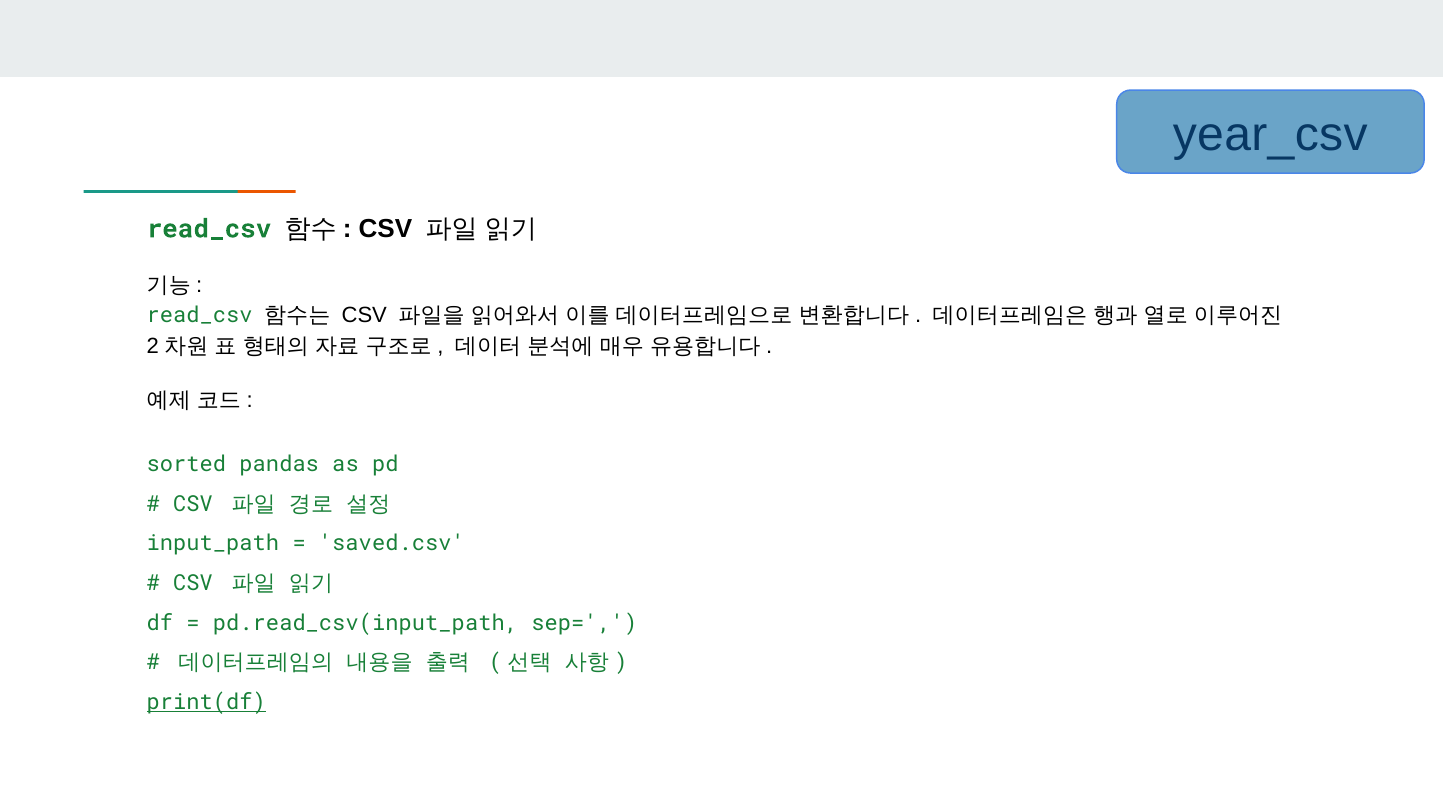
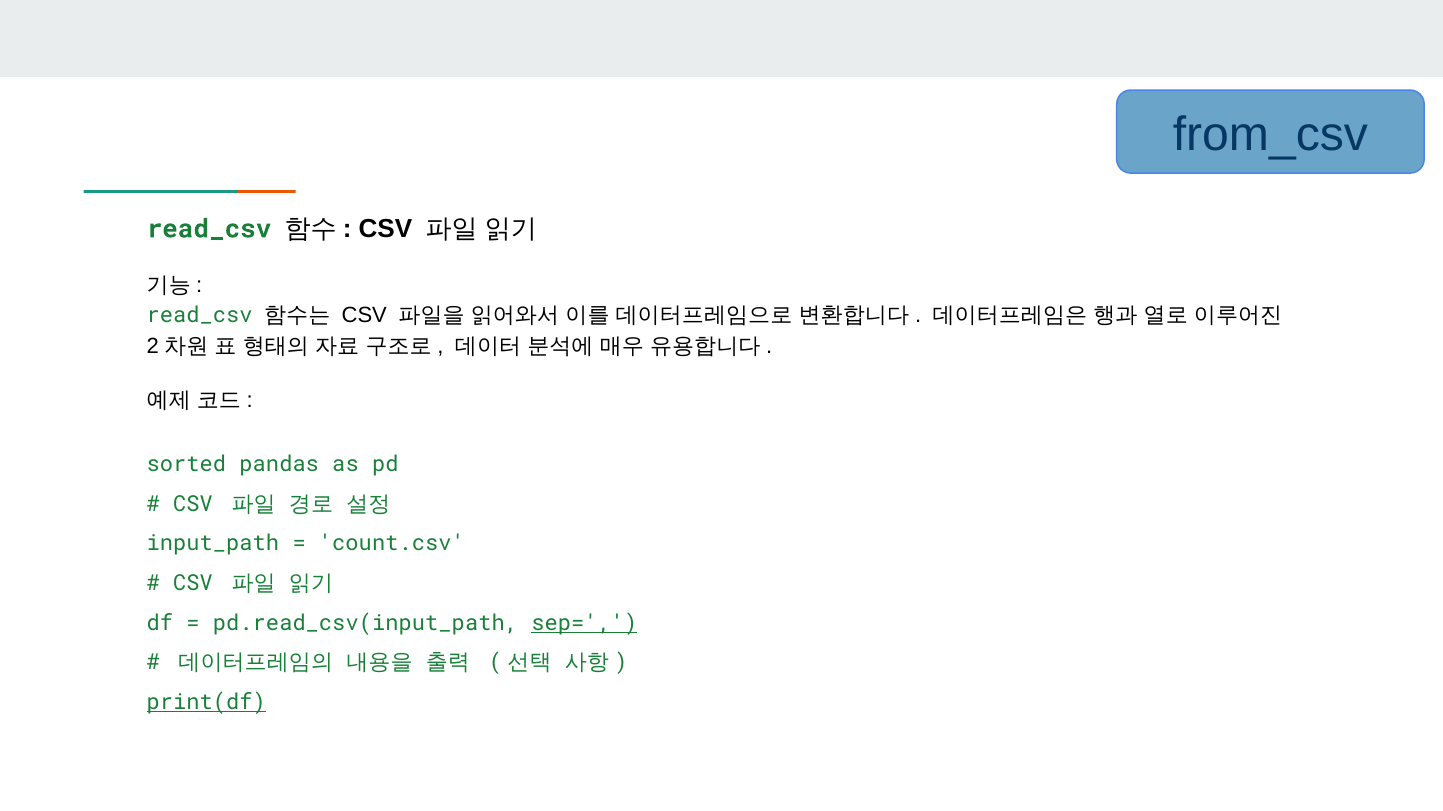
year_csv: year_csv -> from_csv (1270, 135)
saved.csv: saved.csv -> count.csv (392, 544)
sep= underline: none -> present (584, 623)
